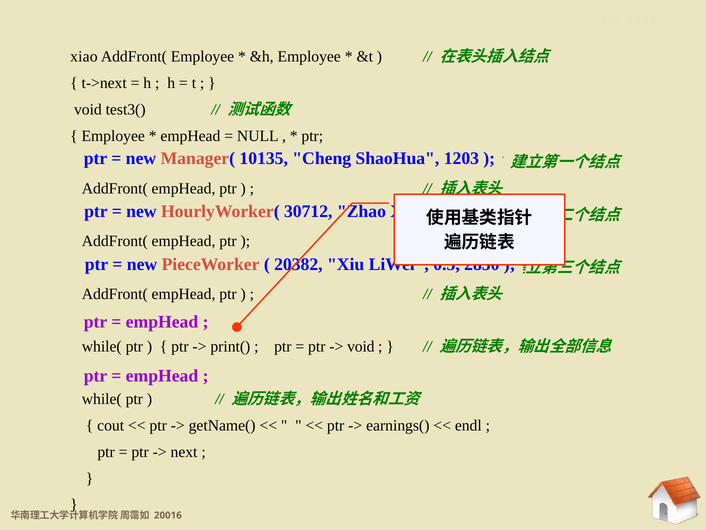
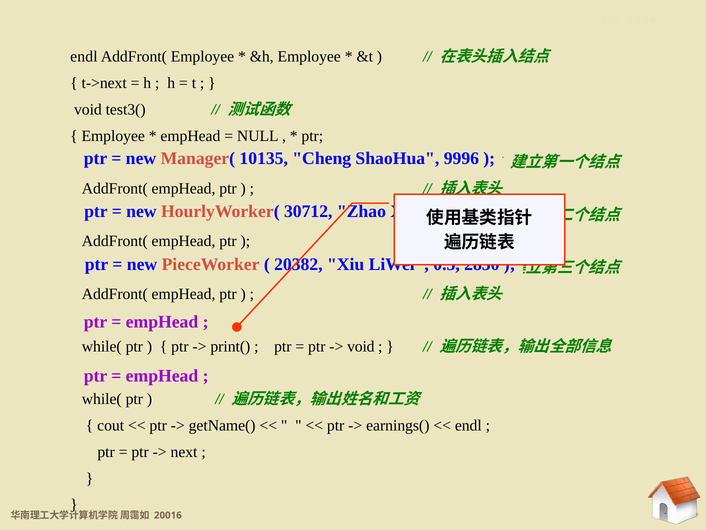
xiao: xiao -> endl (84, 57)
1203: 1203 -> 9996 (461, 158)
